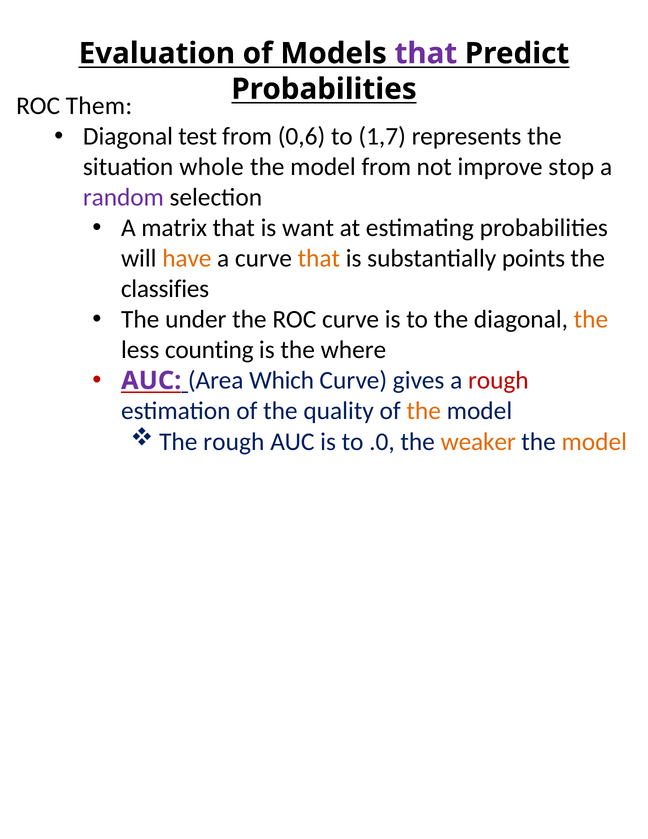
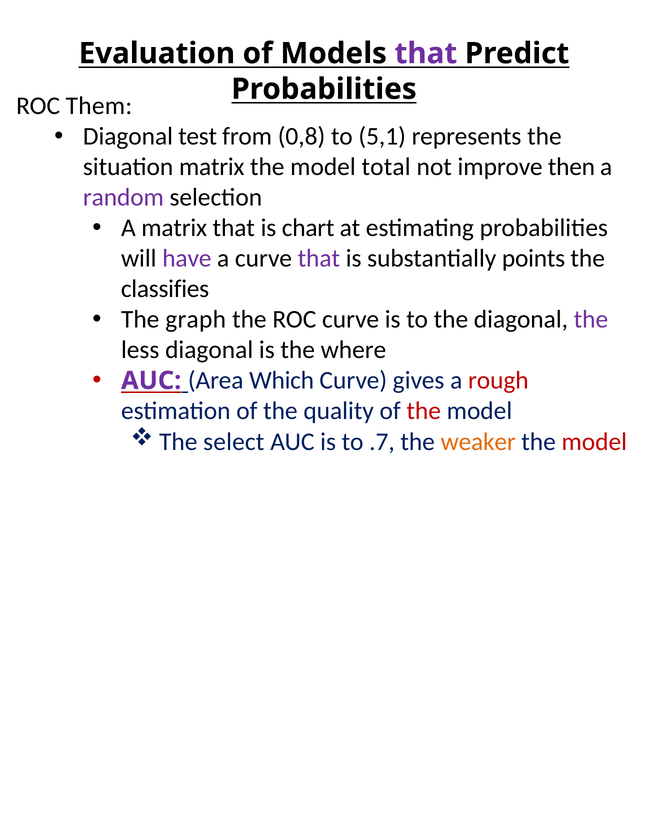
0,6: 0,6 -> 0,8 (302, 136)
1,7: 1,7 -> 5,1 (382, 136)
situation whole: whole -> matrix (212, 167)
model from: from -> total (386, 167)
stop: stop -> then (571, 167)
want: want -> chart (308, 228)
have colour: orange -> purple (187, 258)
that colour: orange -> purple (319, 258)
under: under -> graph (196, 319)
the colour: orange -> purple (591, 319)
less counting: counting -> diagonal (209, 350)
the colour: orange -> red (424, 411)
The rough: rough -> select (234, 441)
.0: .0 -> .7 (382, 441)
model colour: orange -> red (594, 441)
